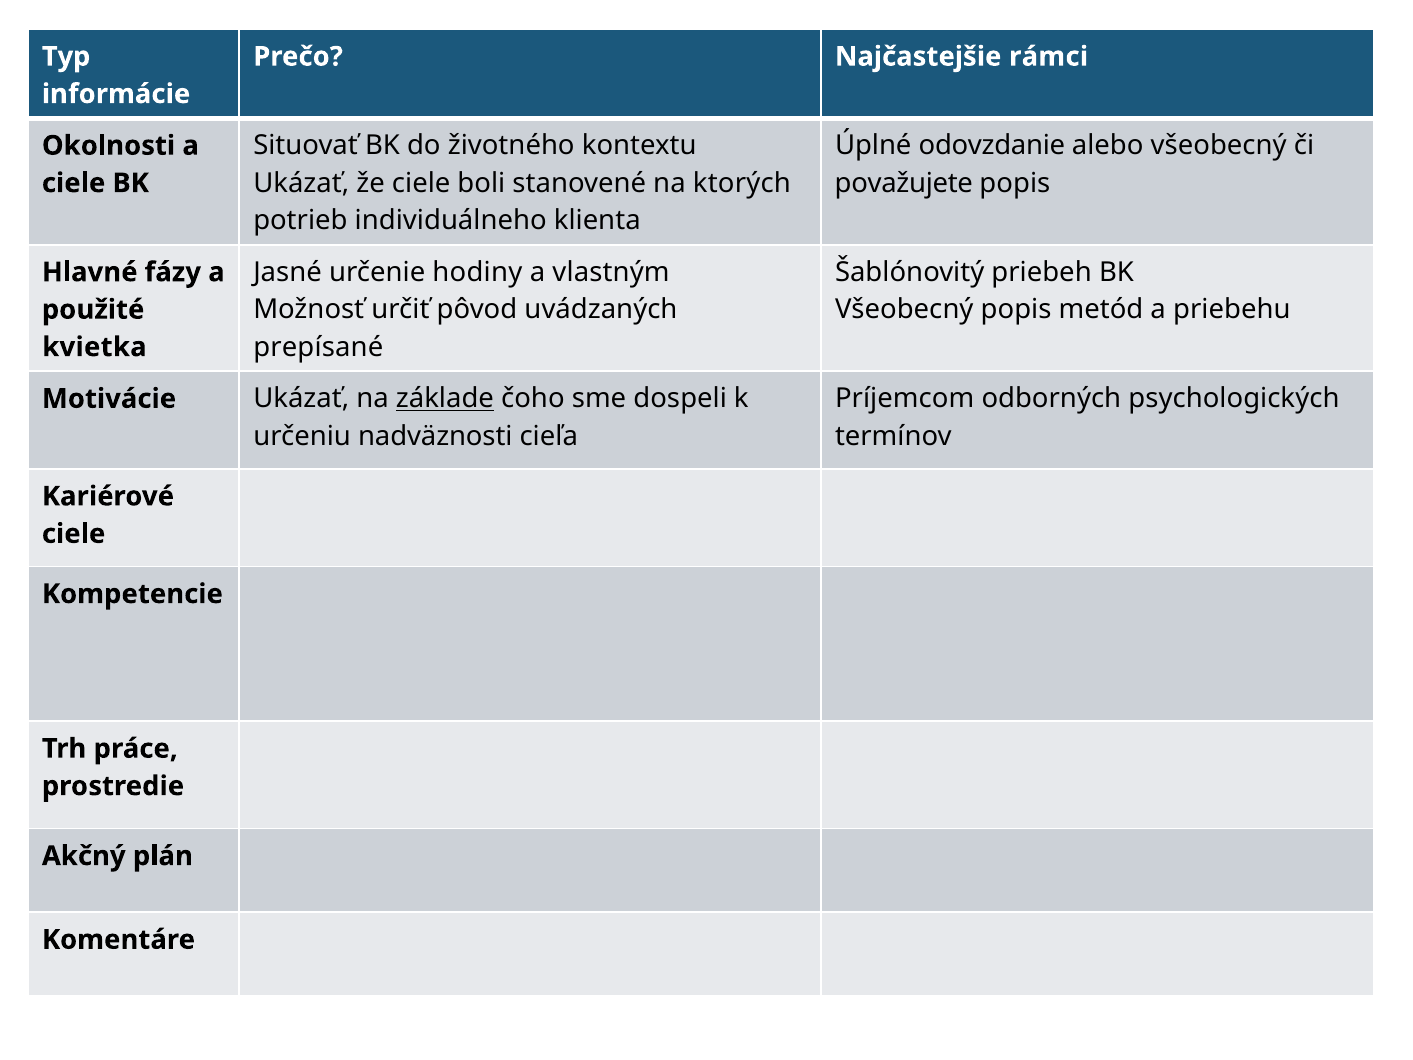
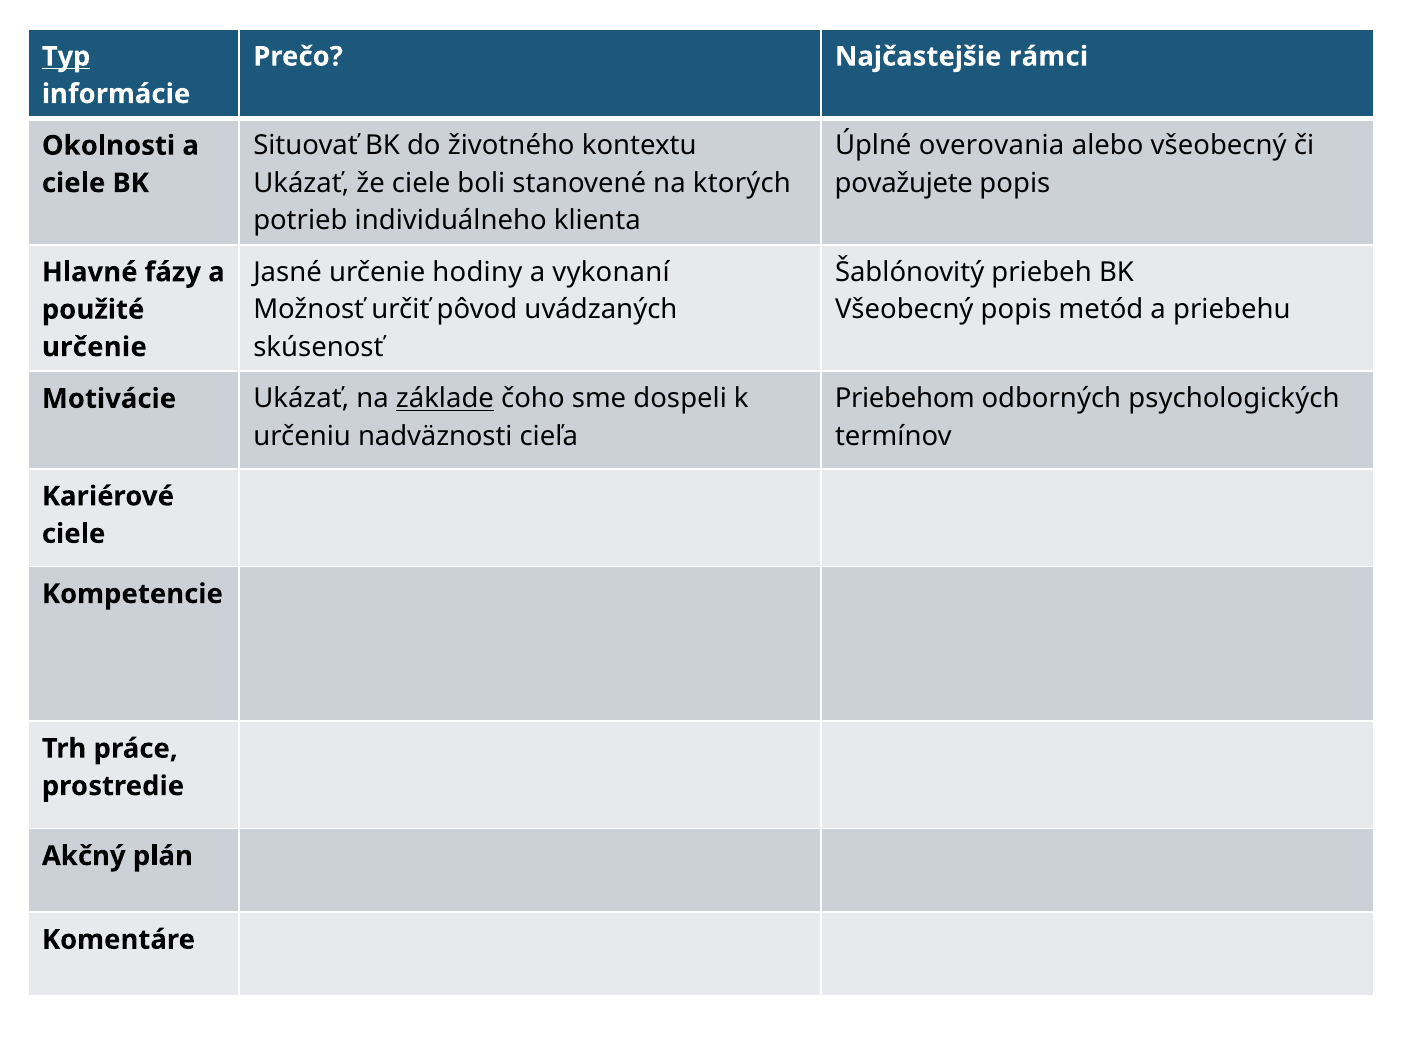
Typ underline: none -> present (66, 57)
odovzdanie: odovzdanie -> overovania (992, 146)
vlastným: vlastným -> vykonaní (611, 272)
prepísané: prepísané -> skúsenosť (318, 347)
kvietka: kvietka -> určenie (94, 347)
Príjemcom: Príjemcom -> Priebehom (905, 399)
